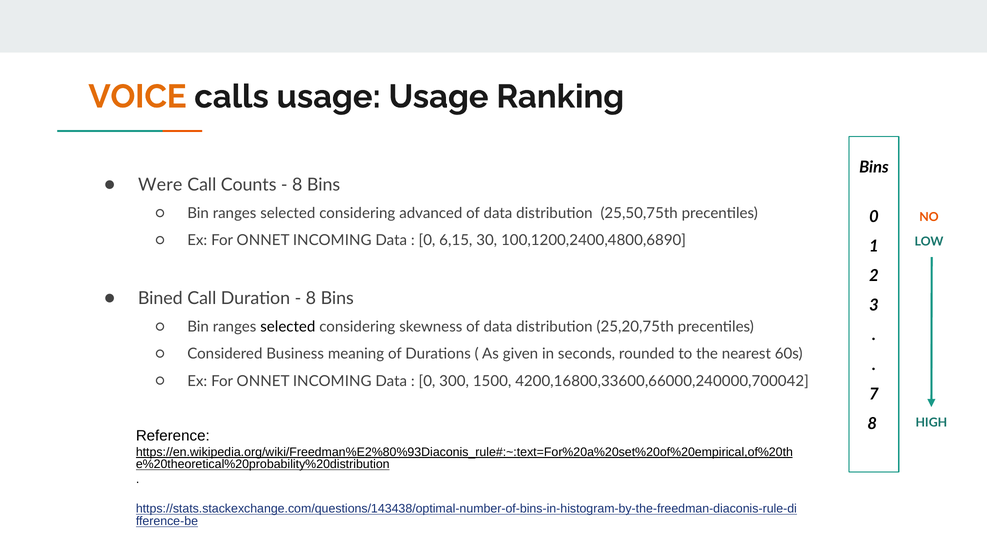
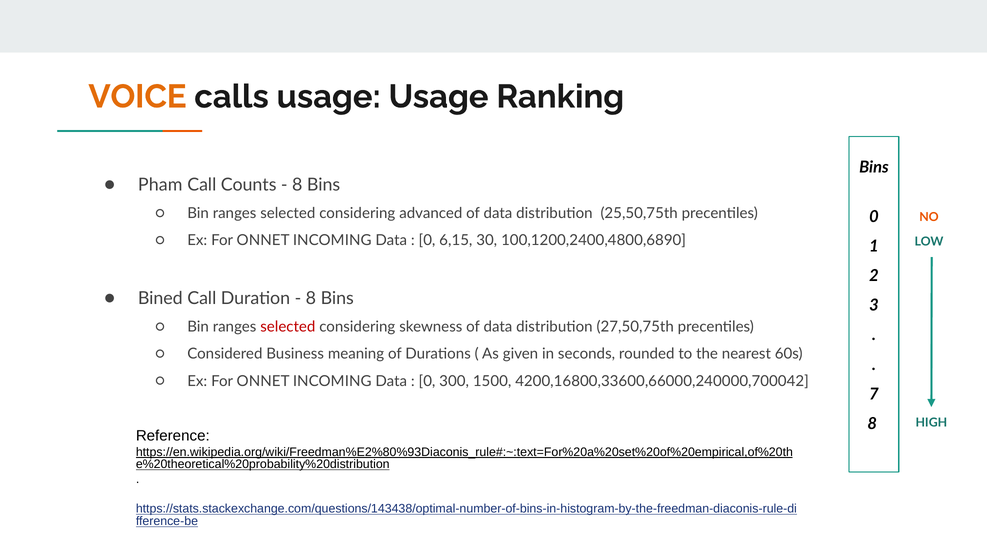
Were: Were -> Pham (160, 185)
selected colour: black -> red (288, 327)
25,20,75th: 25,20,75th -> 27,50,75th (635, 327)
